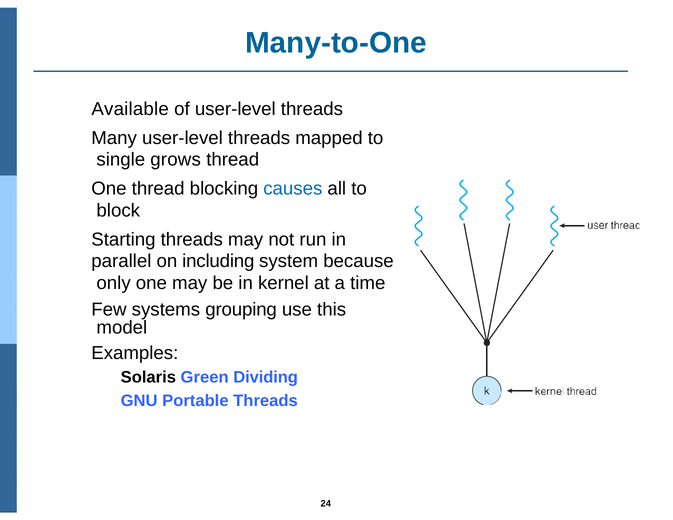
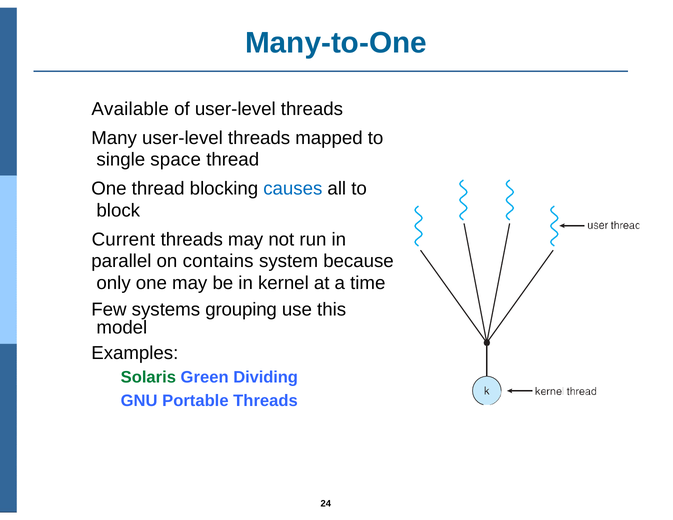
grows: grows -> space (176, 159)
Starting: Starting -> Current (123, 240)
including: including -> contains (218, 261)
Solaris colour: black -> green (148, 377)
